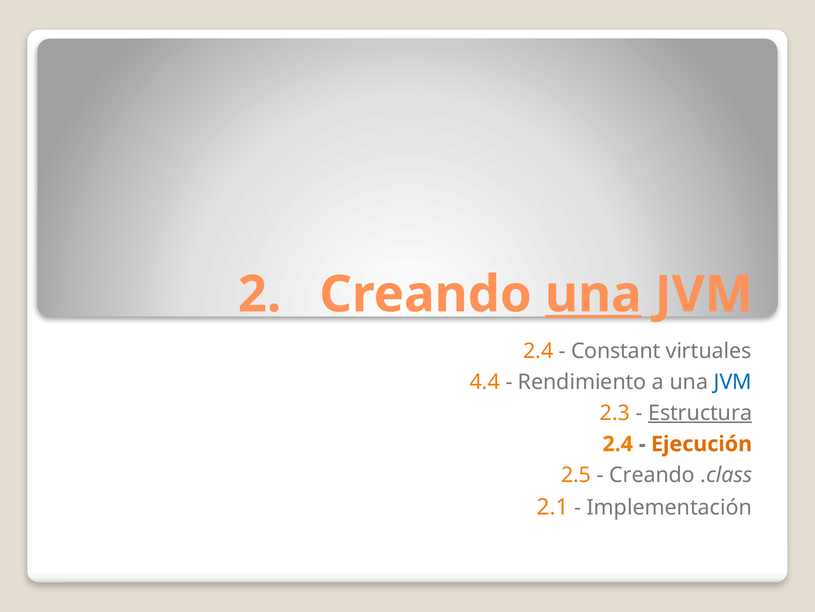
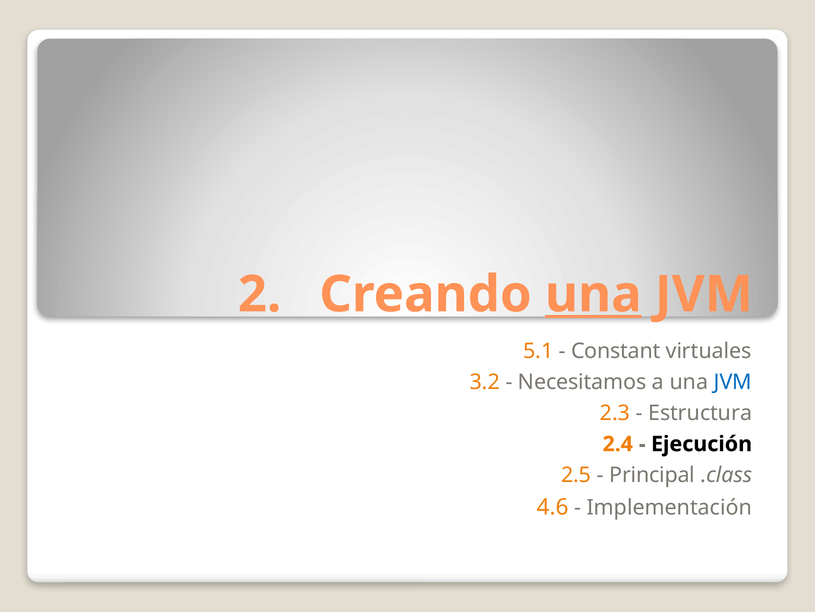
2.4: 2.4 -> 5.1 (538, 351)
4.4: 4.4 -> 3.2 (485, 382)
Rendimiento: Rendimiento -> Necesitamos (582, 382)
Estructura underline: present -> none (700, 413)
Ejecución colour: orange -> black (702, 444)
Creando: Creando -> Principal (652, 474)
2.1: 2.1 -> 4.6 (553, 506)
